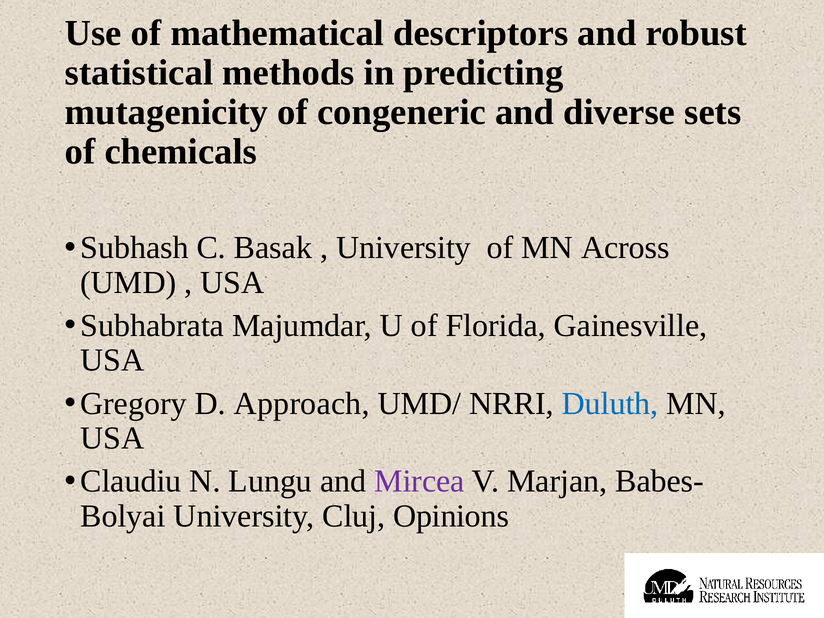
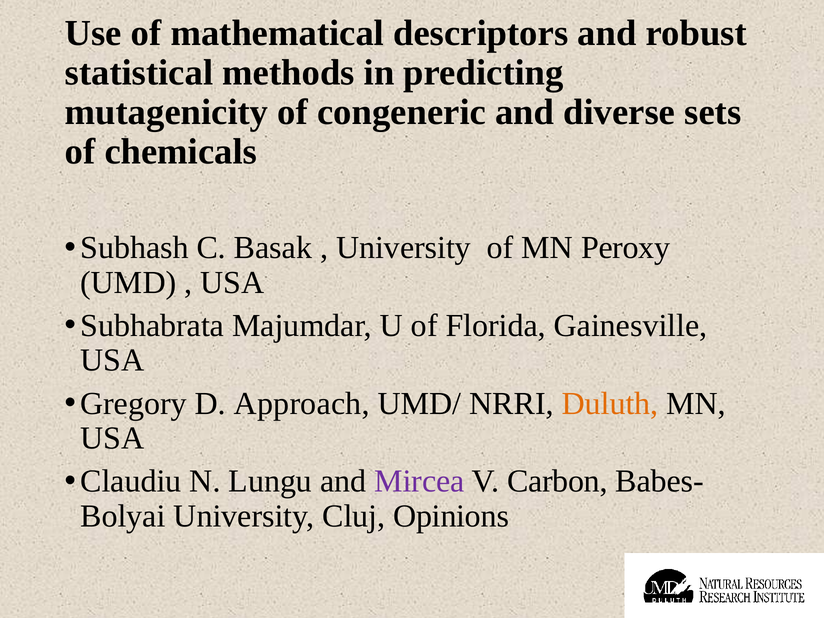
Across: Across -> Peroxy (626, 248)
Duluth colour: blue -> orange (610, 403)
Marjan: Marjan -> Carbon (557, 481)
